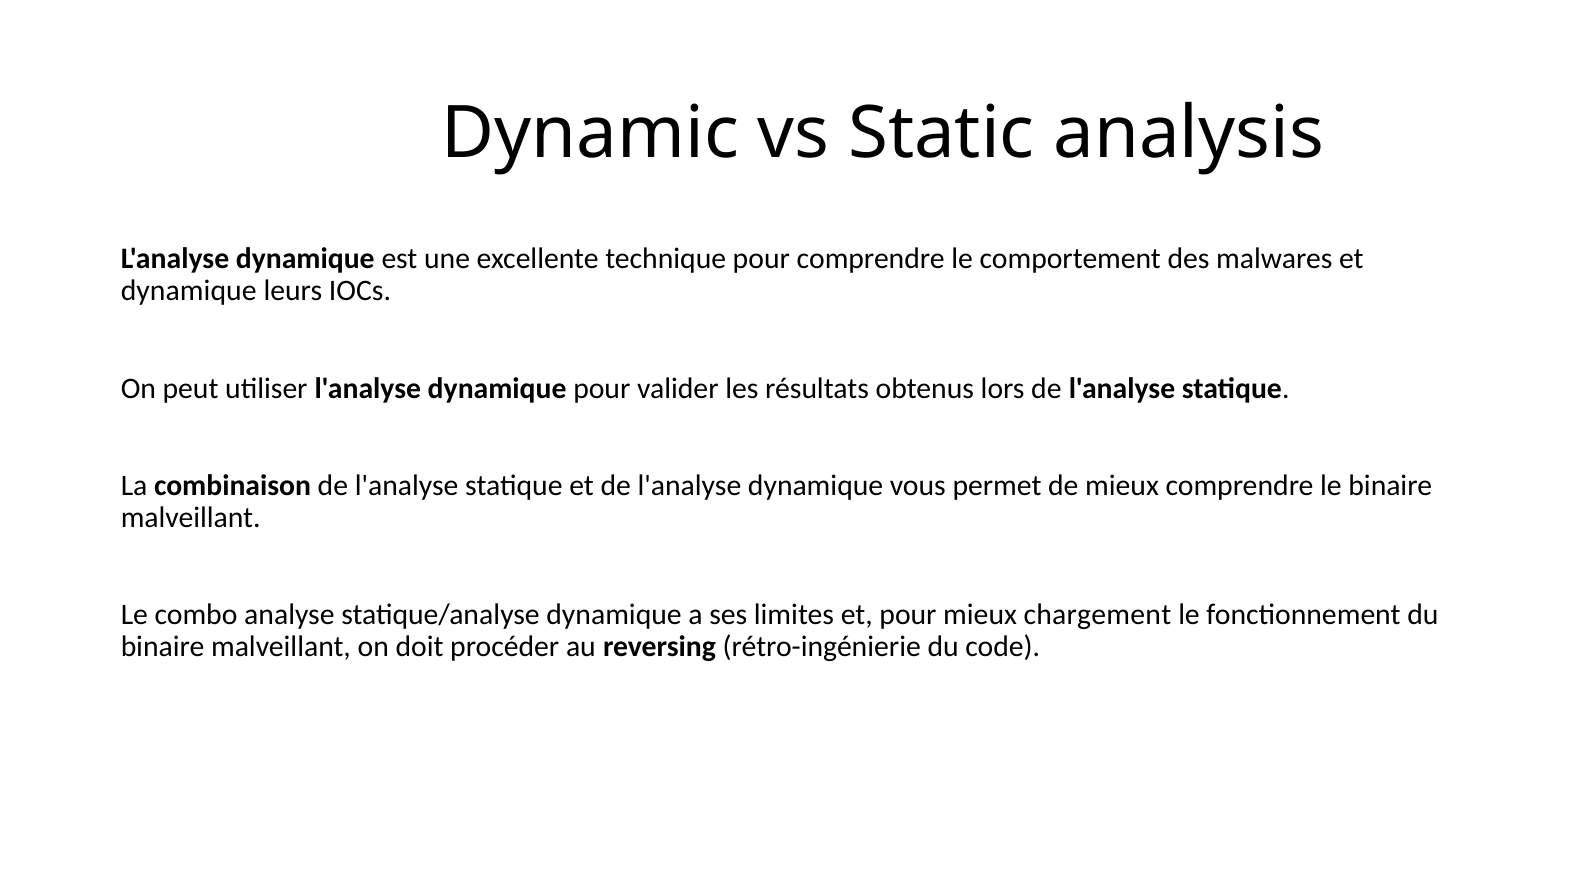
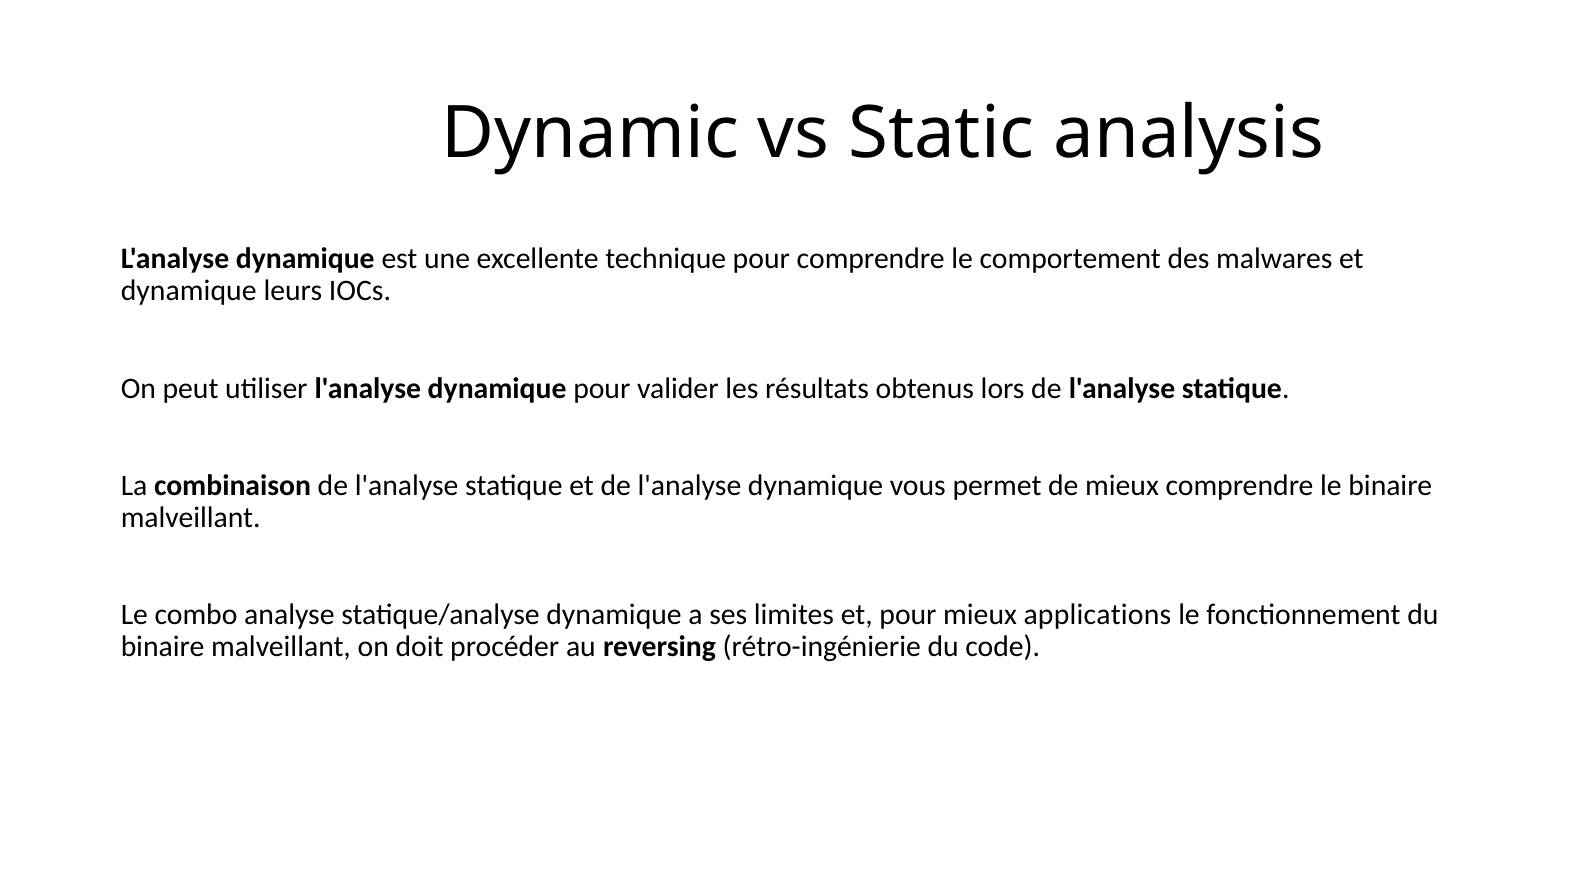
chargement: chargement -> applications (1097, 615)
